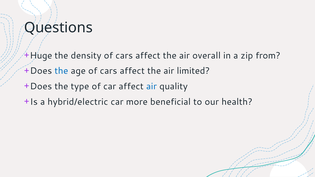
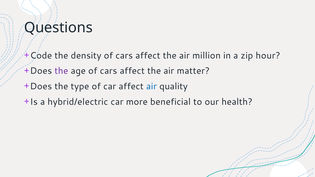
Huge: Huge -> Code (41, 56)
overall: overall -> million (207, 56)
from: from -> hour (268, 56)
the colour: blue -> purple (61, 71)
limited: limited -> matter (193, 71)
